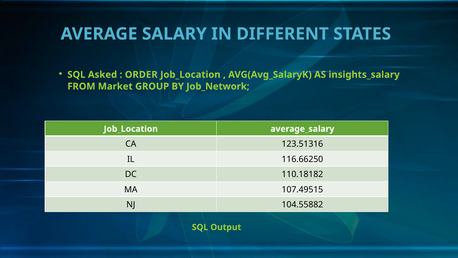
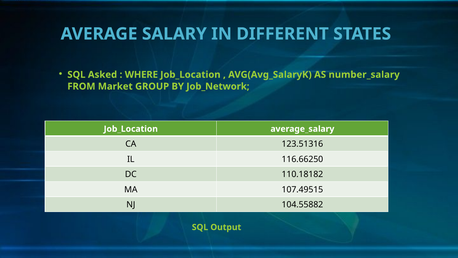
ORDER: ORDER -> WHERE (141, 75)
insights_salary: insights_salary -> number_salary (364, 75)
